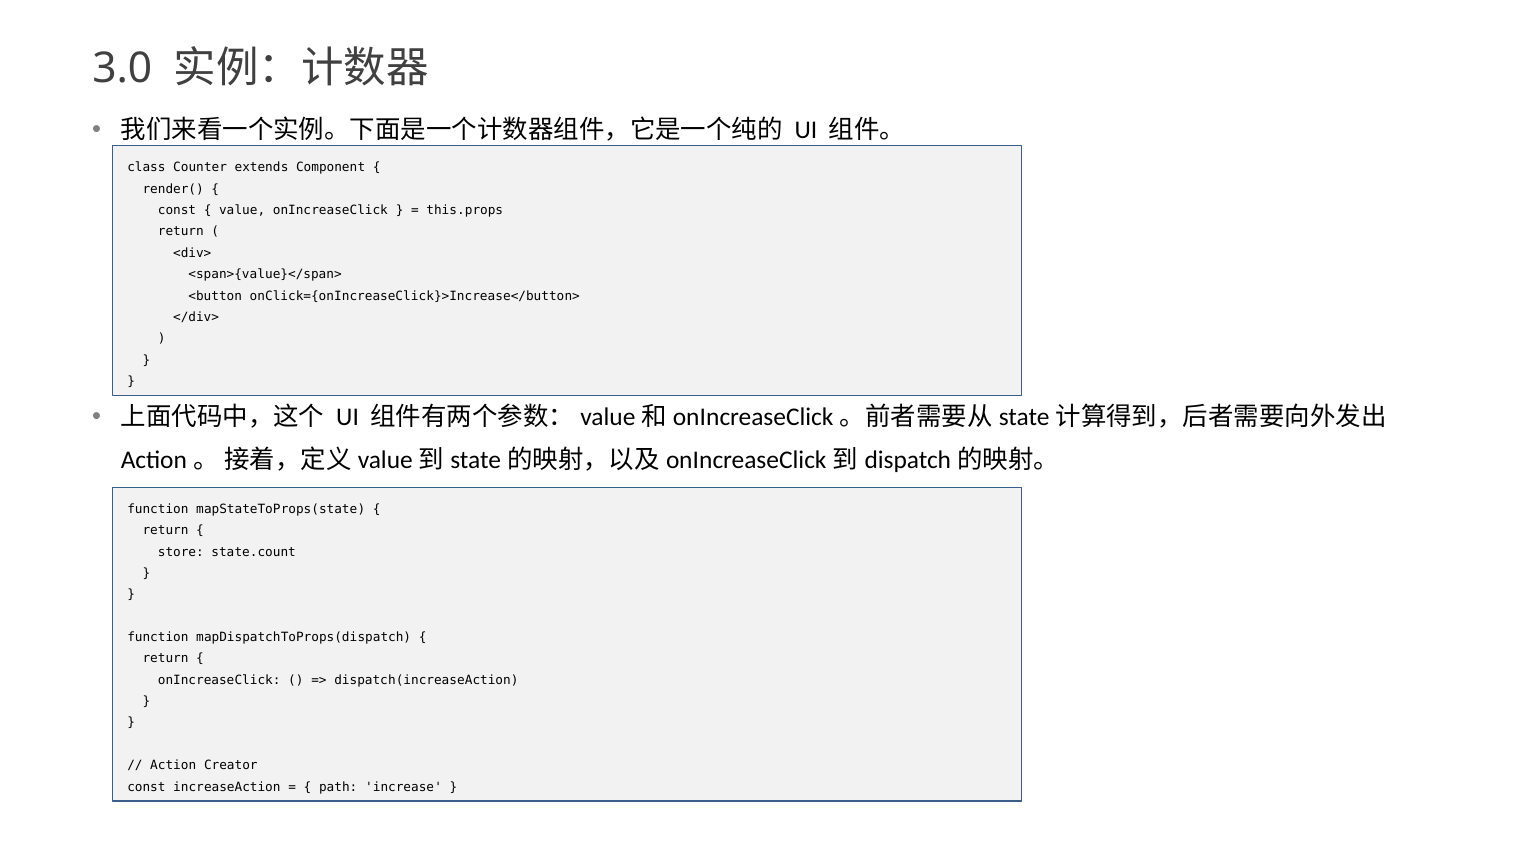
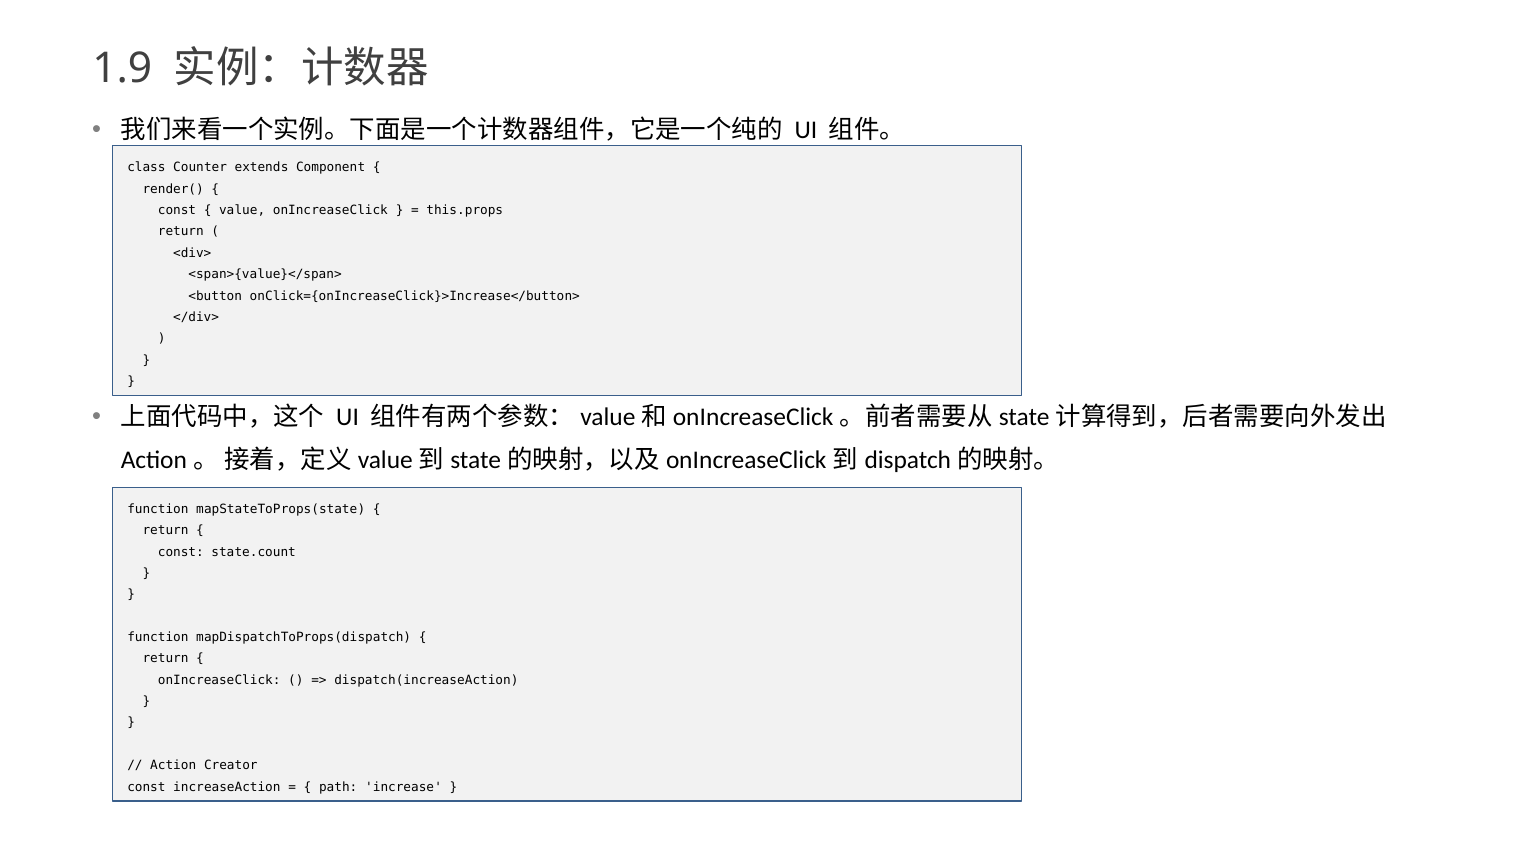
3.0: 3.0 -> 1.9 (122, 69)
store: store -> const (181, 552)
